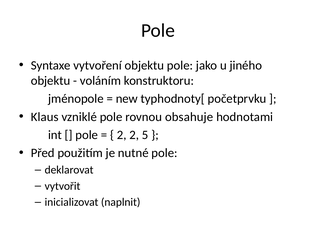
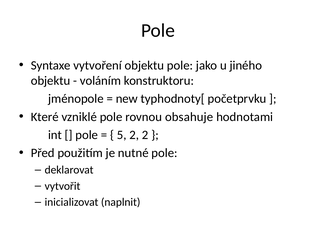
Klaus: Klaus -> Které (45, 117)
2: 2 -> 5 (122, 135)
2 5: 5 -> 2 (145, 135)
